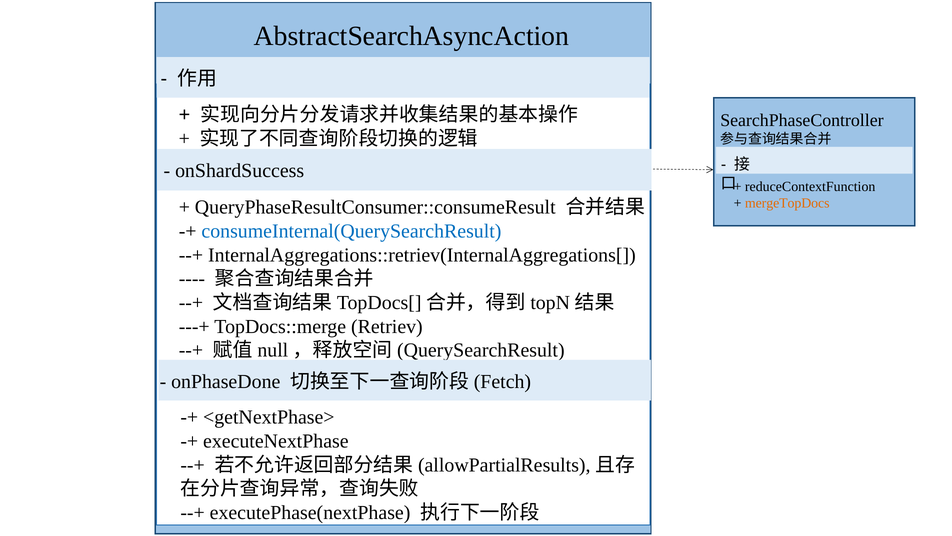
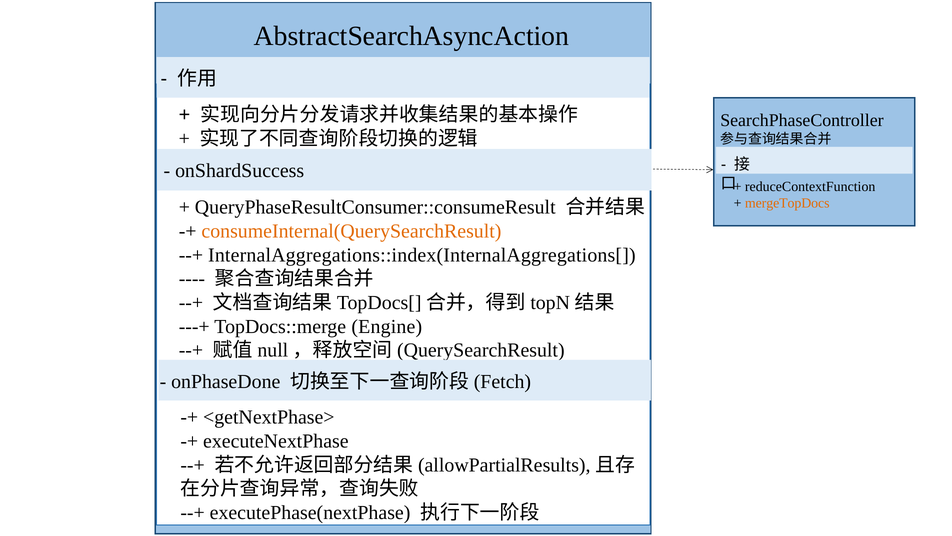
consumeInternal(QuerySearchResult colour: blue -> orange (351, 231)
InternalAggregations::retriev(InternalAggregations[: InternalAggregations::retriev(InternalAggregations[ -> InternalAggregations::index(InternalAggregations[ (422, 255)
Retriev: Retriev -> Engine (387, 326)
